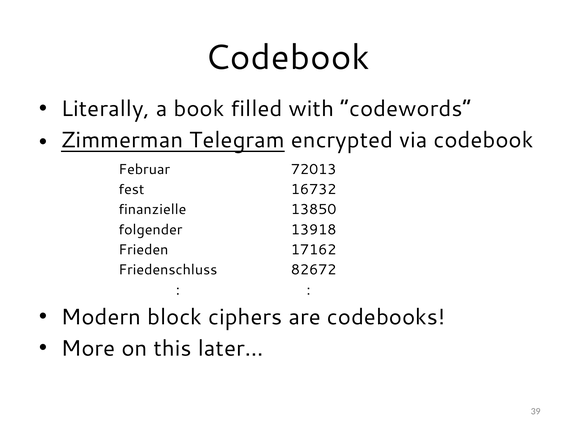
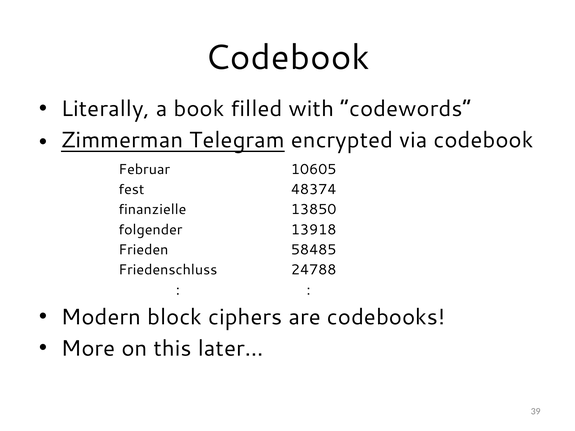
72013: 72013 -> 10605 (314, 169)
16732: 16732 -> 48374 (314, 190)
17162: 17162 -> 58485 (314, 250)
82672: 82672 -> 24788 (314, 270)
